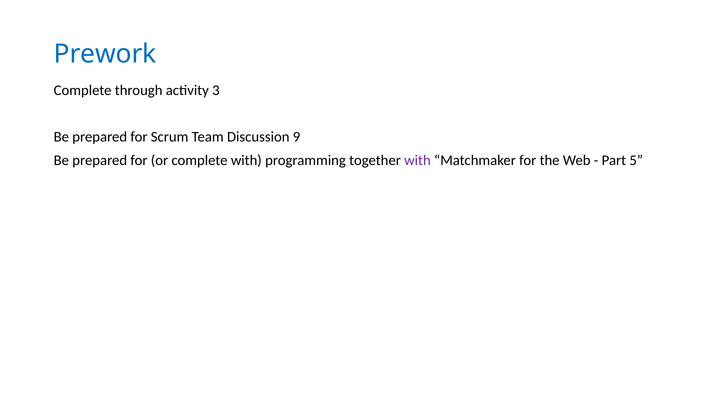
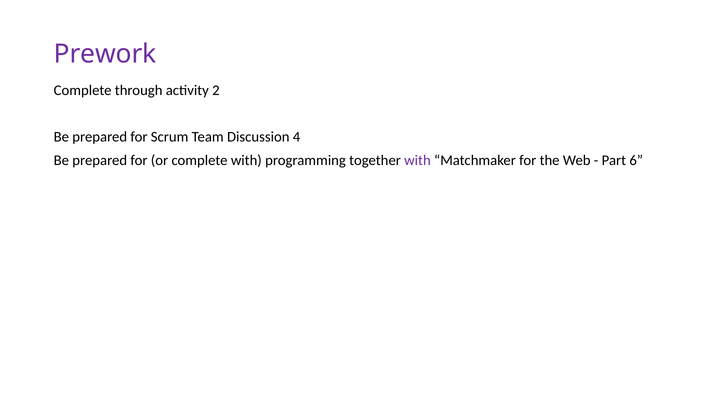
Prework colour: blue -> purple (105, 54)
3: 3 -> 2 (216, 91)
9: 9 -> 4 (297, 137)
5: 5 -> 6 (636, 160)
